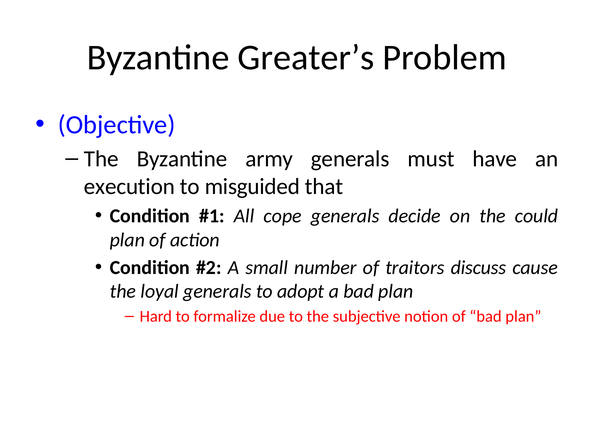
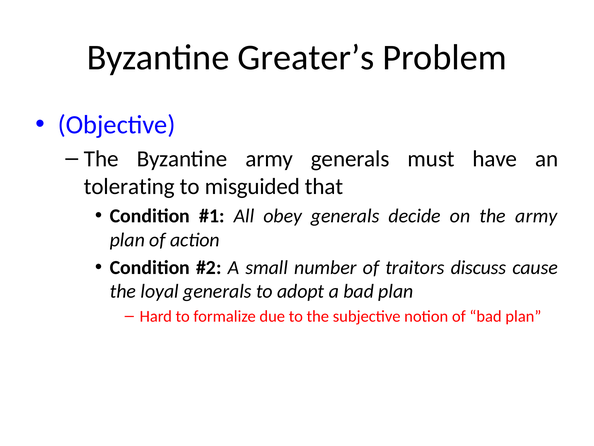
execution: execution -> tolerating (129, 186)
cope: cope -> obey (283, 216)
the could: could -> army (536, 216)
